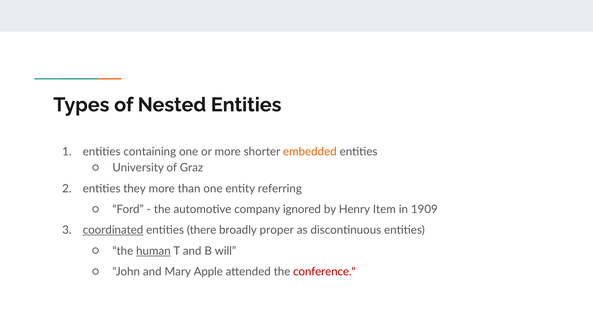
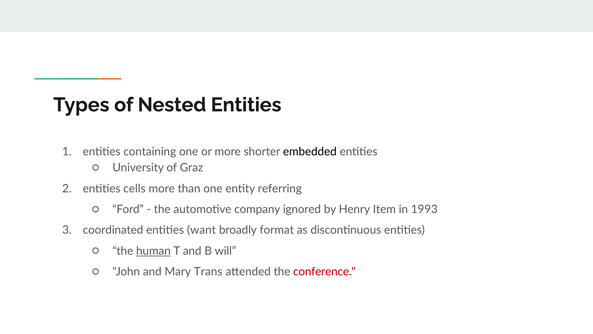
embedded colour: orange -> black (310, 152)
they: they -> cells (134, 188)
1909: 1909 -> 1993 (424, 209)
coordinated underline: present -> none (113, 230)
there: there -> want (201, 230)
proper: proper -> format (277, 230)
Apple: Apple -> Trans (208, 271)
